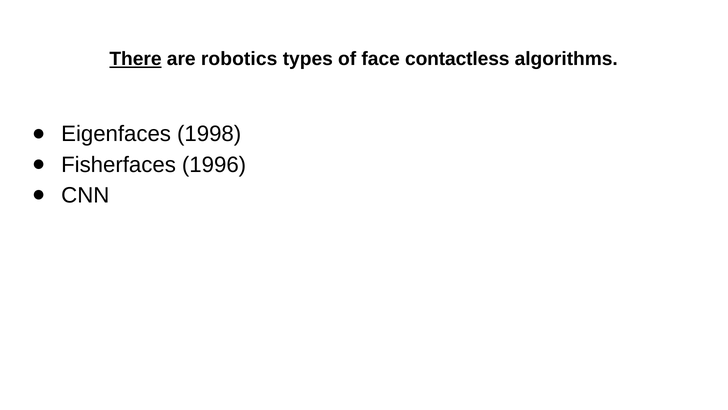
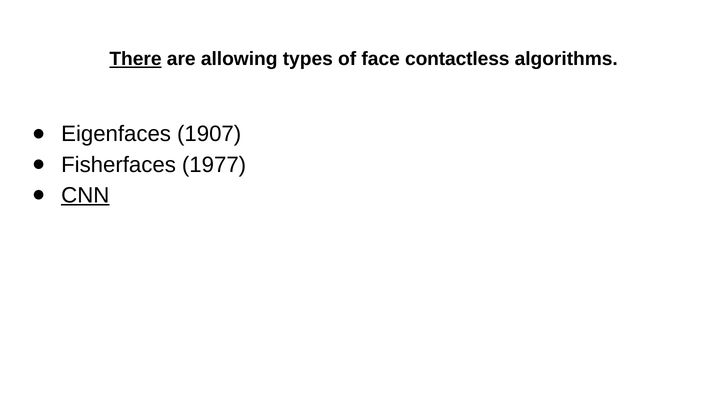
robotics: robotics -> allowing (239, 59)
1998: 1998 -> 1907 (209, 134)
1996: 1996 -> 1977 (214, 164)
CNN underline: none -> present (85, 195)
